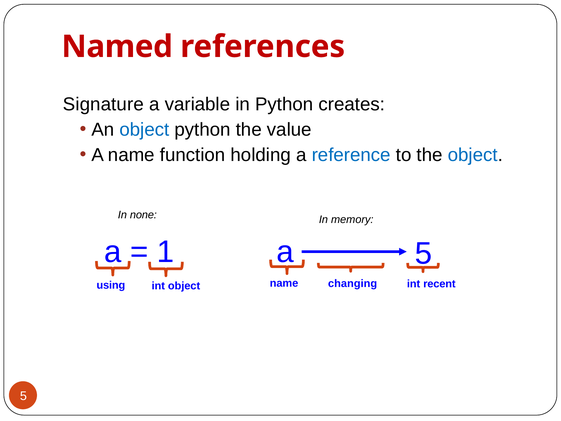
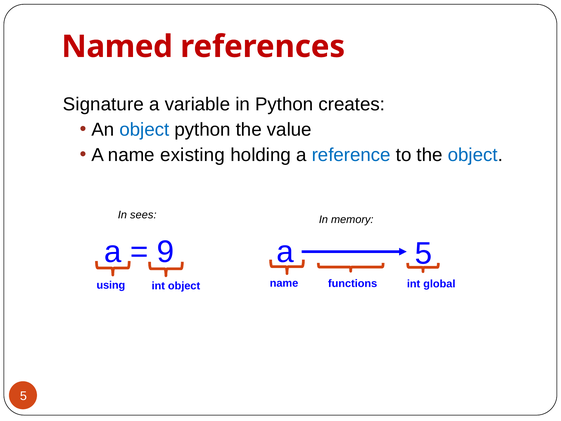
function: function -> existing (193, 155)
none: none -> sees (143, 215)
1: 1 -> 9 (166, 252)
changing: changing -> functions (353, 284)
recent: recent -> global (439, 284)
